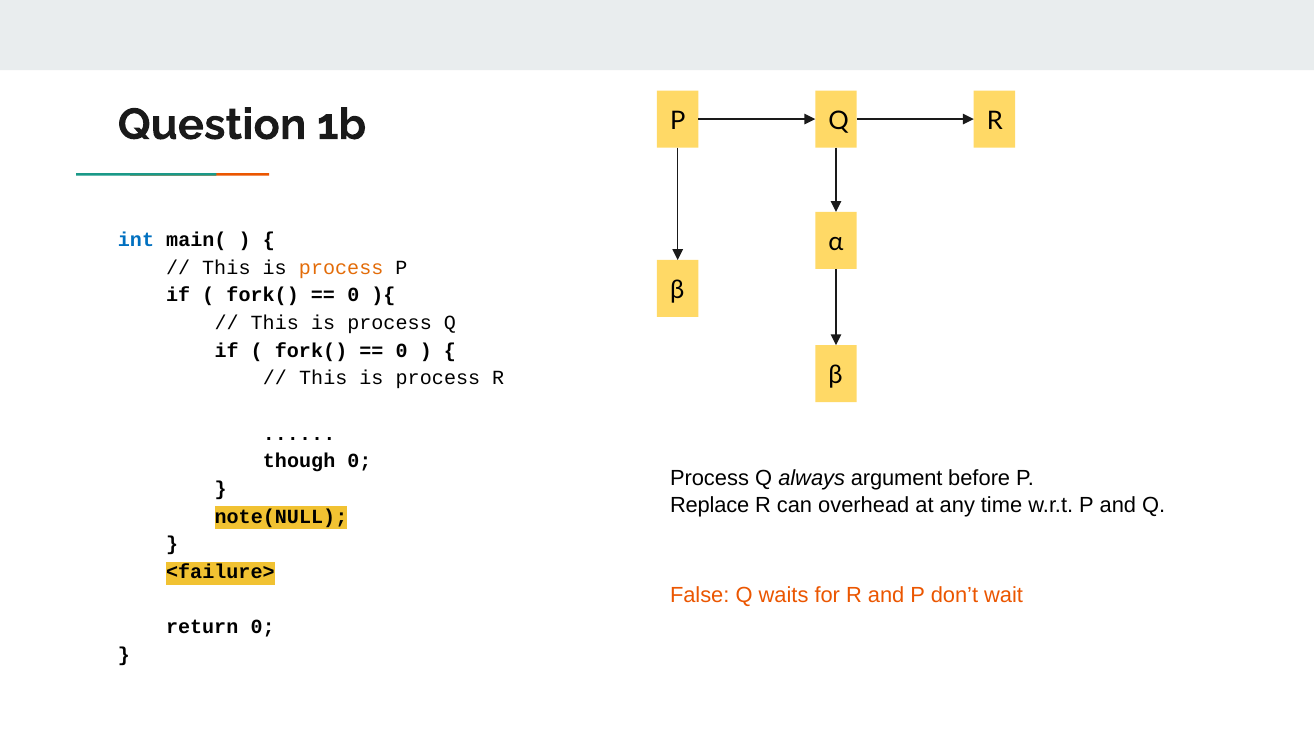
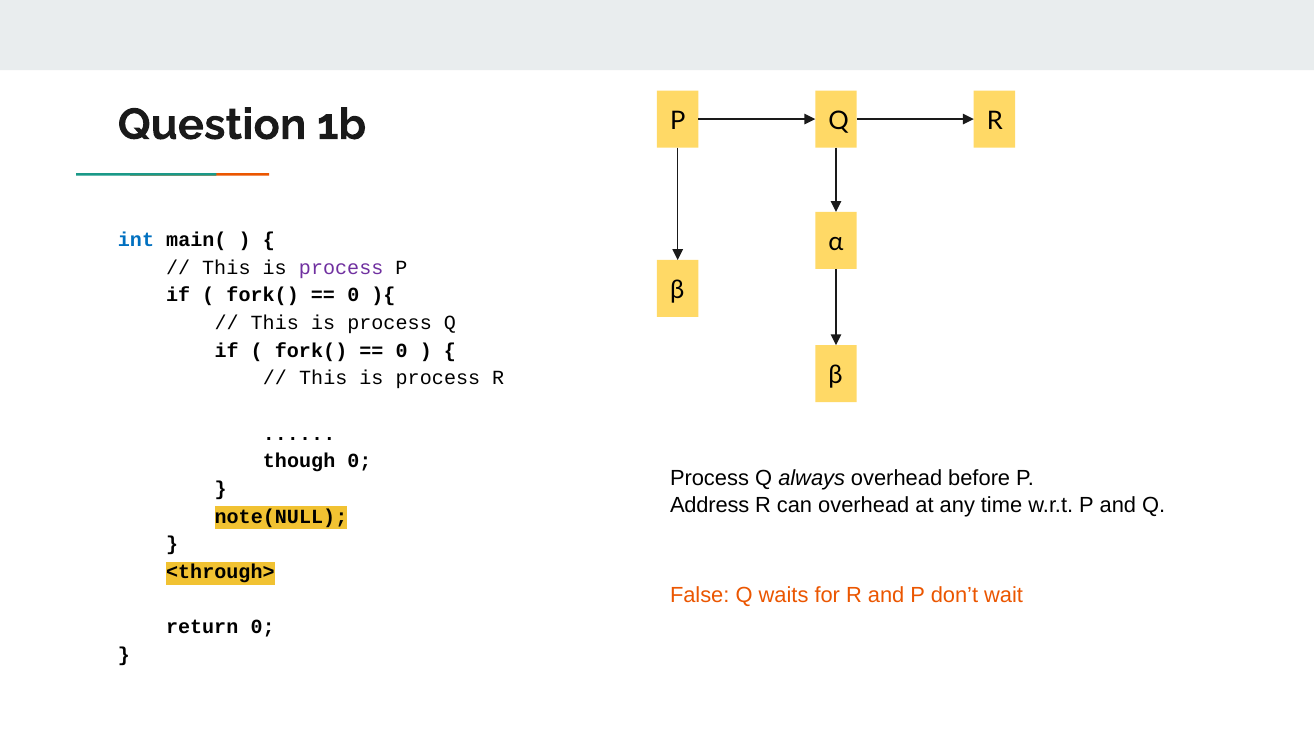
process colour: orange -> purple (341, 268)
always argument: argument -> overhead (897, 479)
Replace: Replace -> Address (710, 505)
<failure>: <failure> -> <through> (220, 572)
